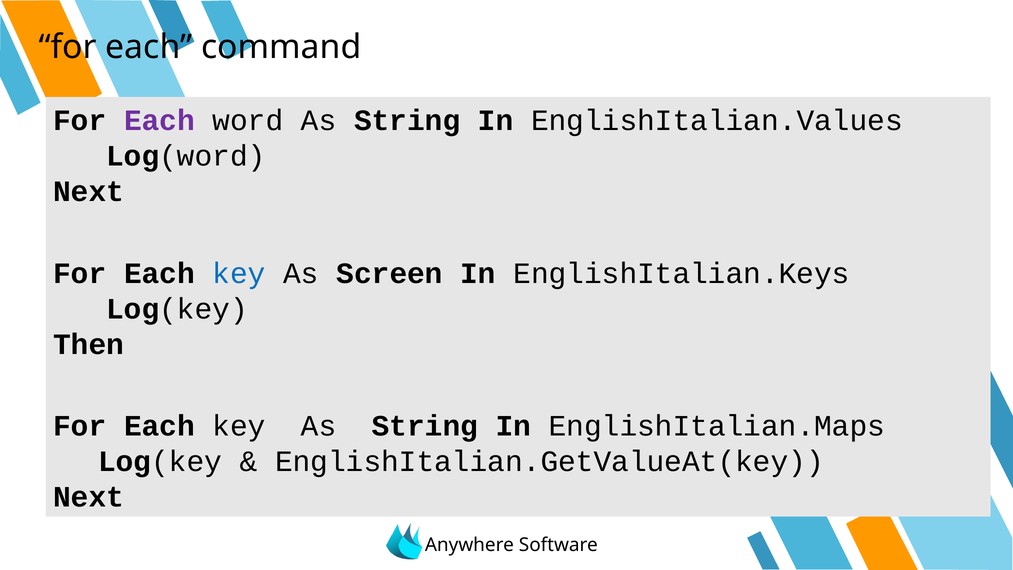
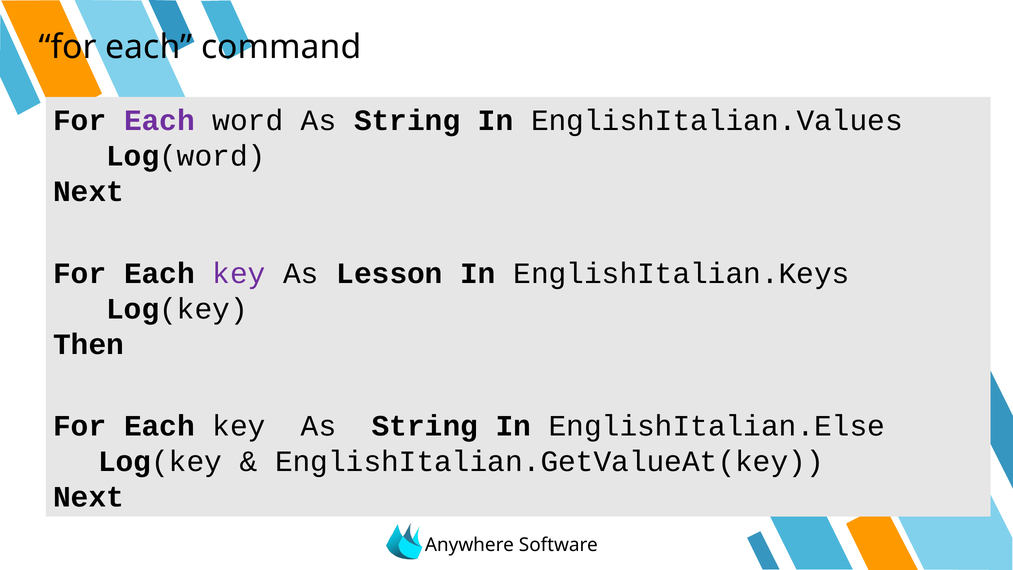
key colour: blue -> purple (239, 273)
Screen: Screen -> Lesson (390, 273)
EnglishItalian.Maps: EnglishItalian.Maps -> EnglishItalian.Else (717, 426)
